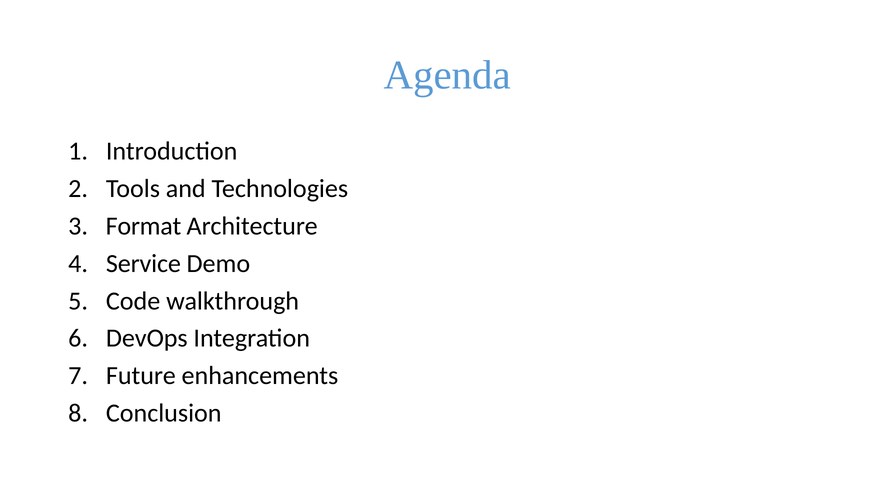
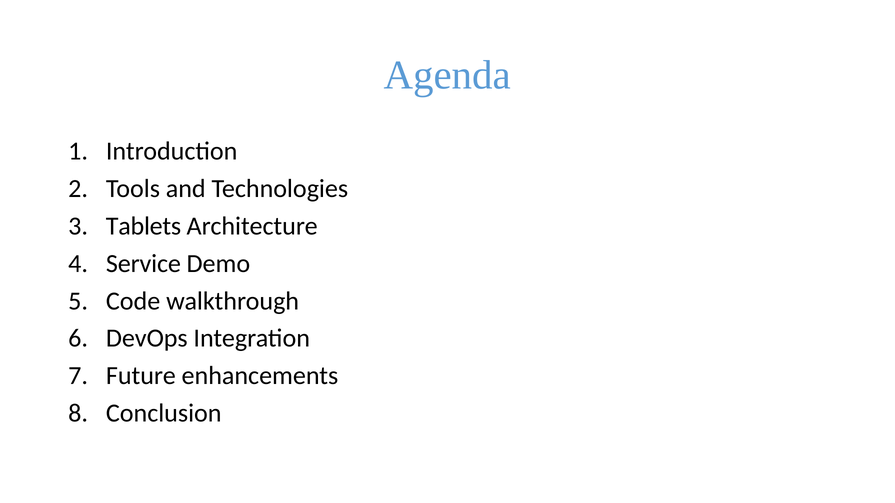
Format: Format -> Tablets (143, 226)
